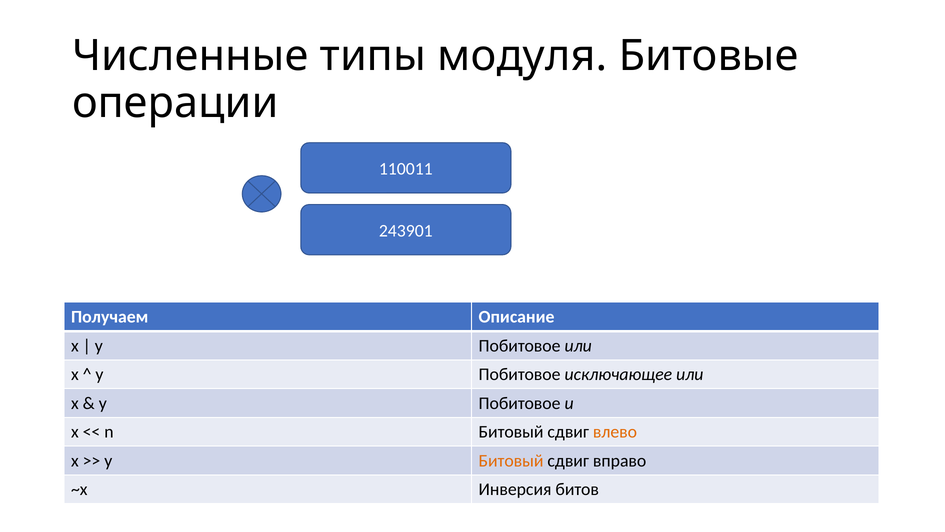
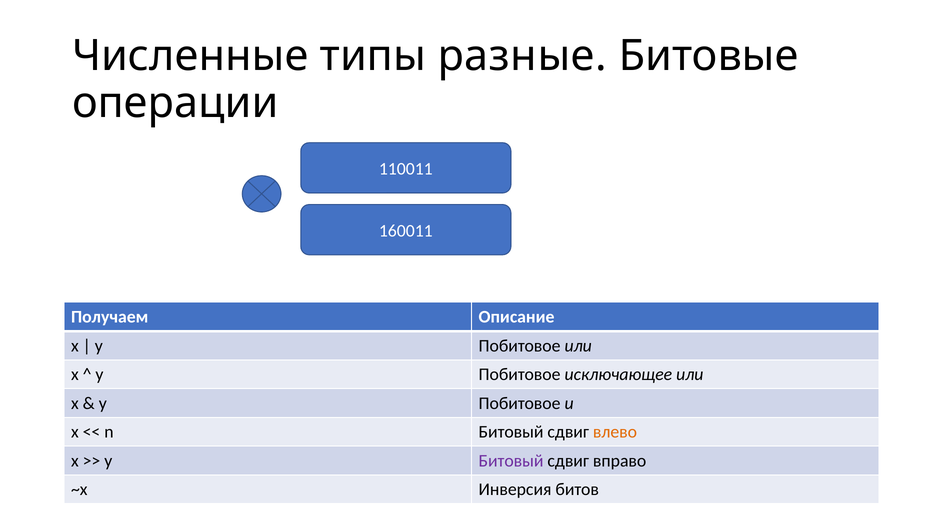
модуля: модуля -> разные (522, 56)
243901: 243901 -> 160011 (406, 231)
Битовый colour: orange -> purple (511, 460)
